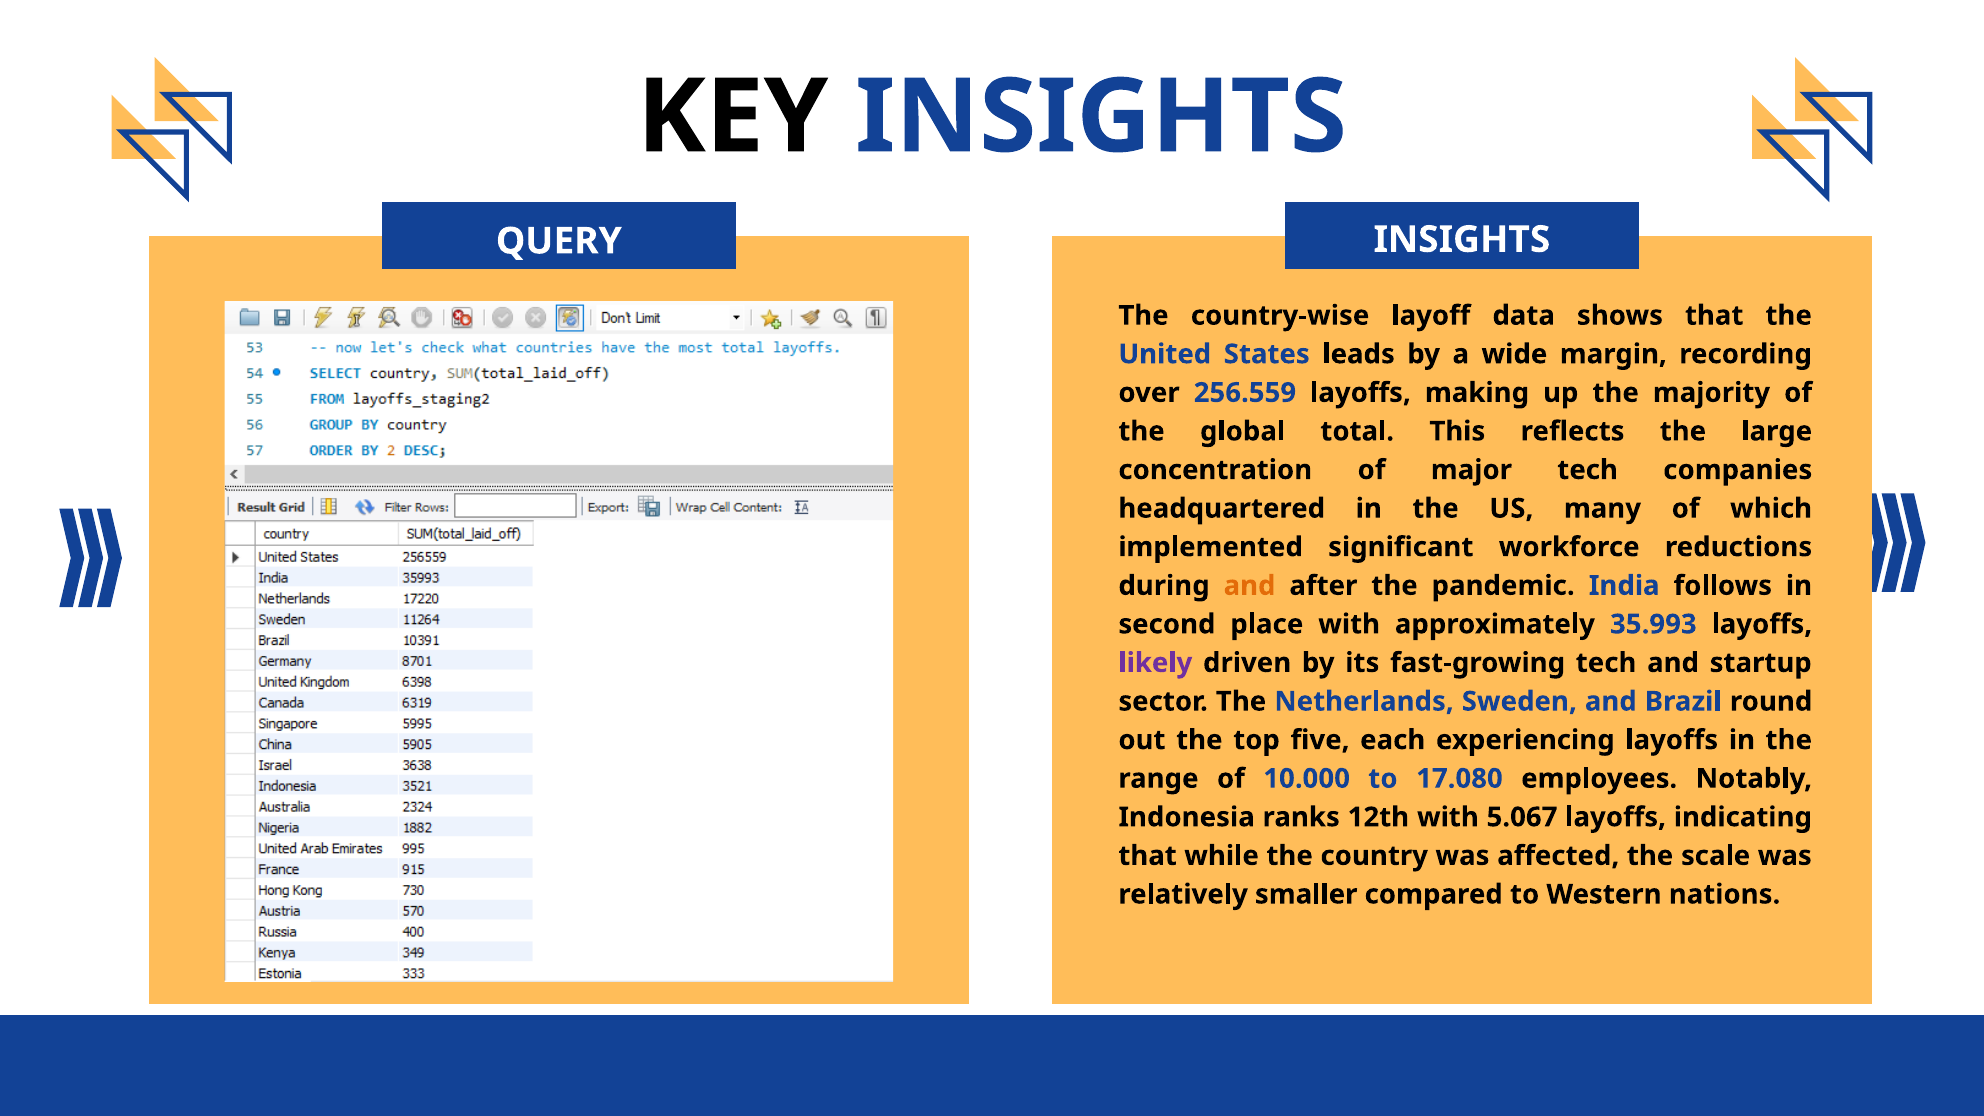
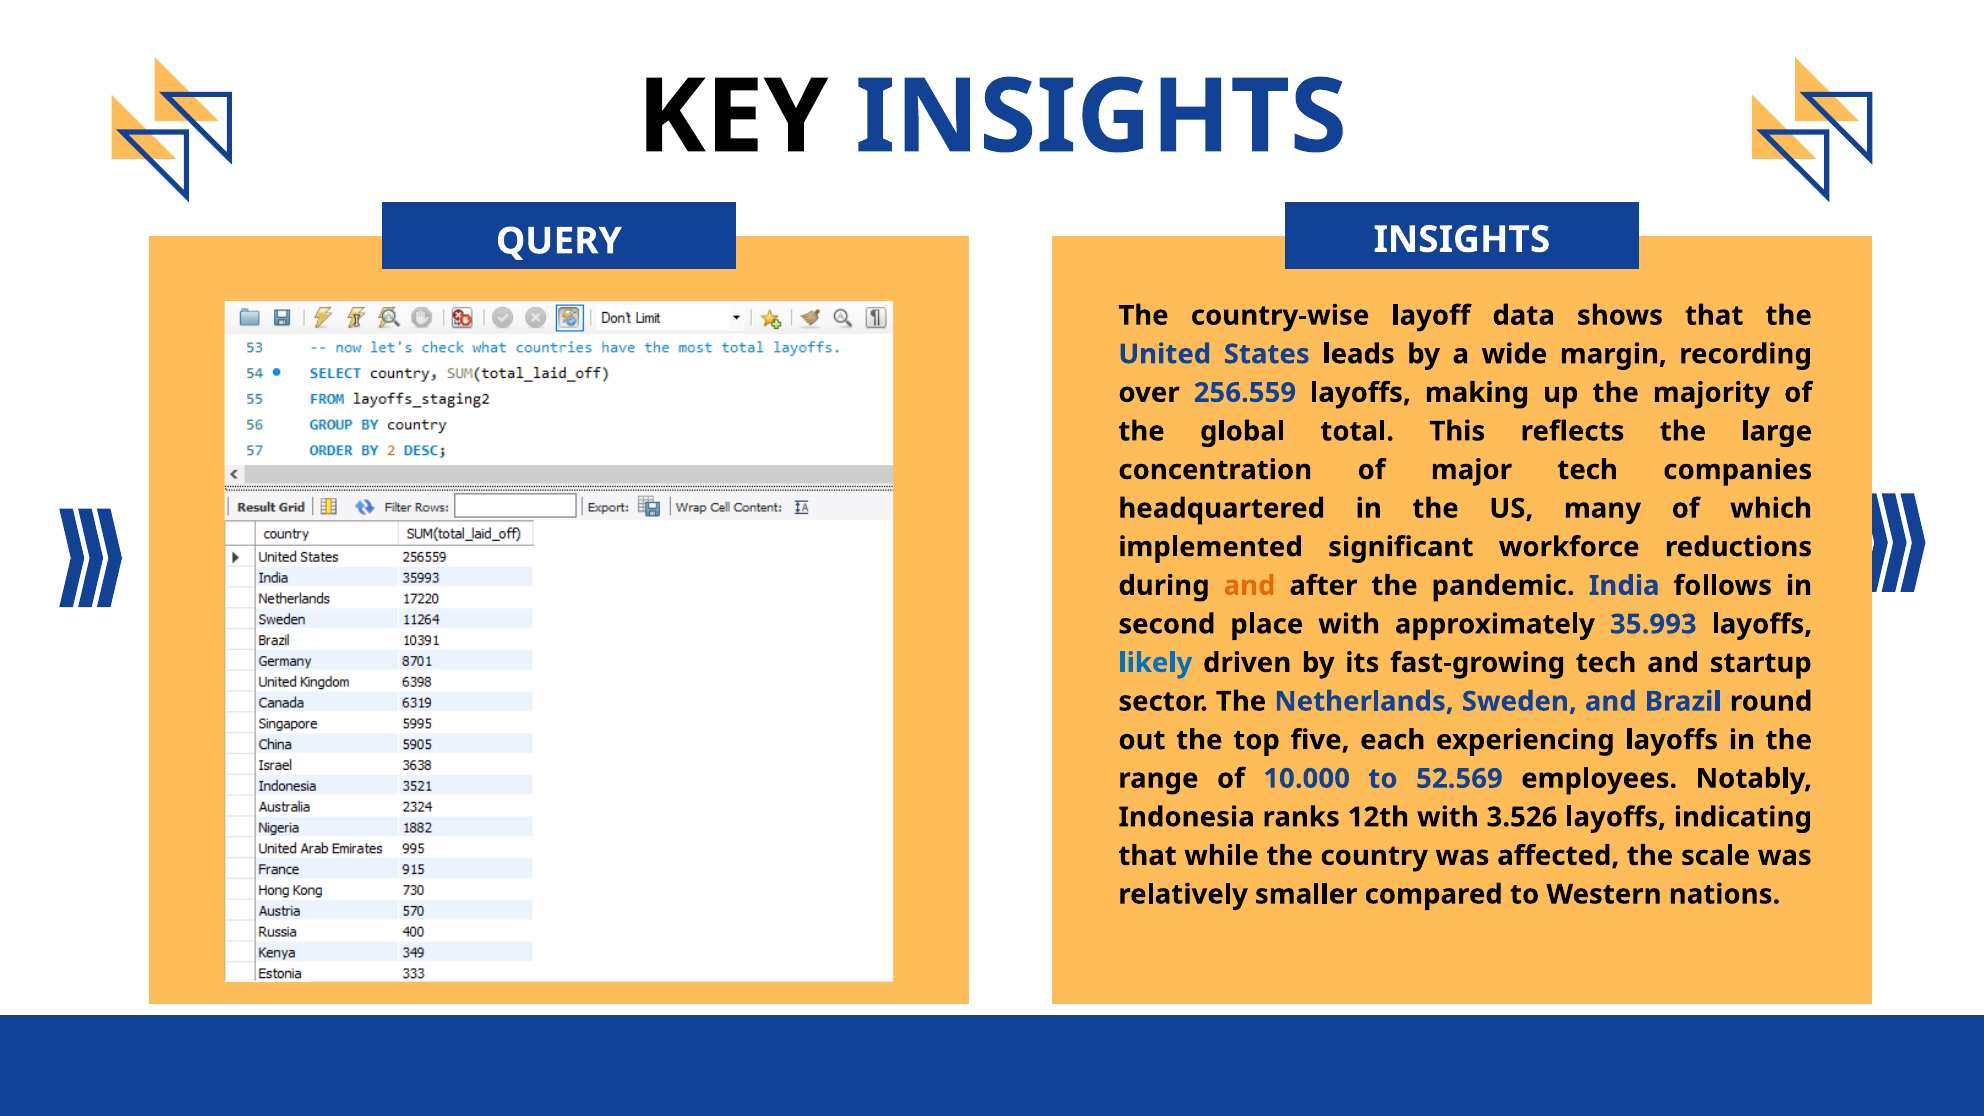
likely colour: purple -> blue (1155, 663)
17.080: 17.080 -> 52.569 (1459, 779)
5.067: 5.067 -> 3.526 (1522, 817)
